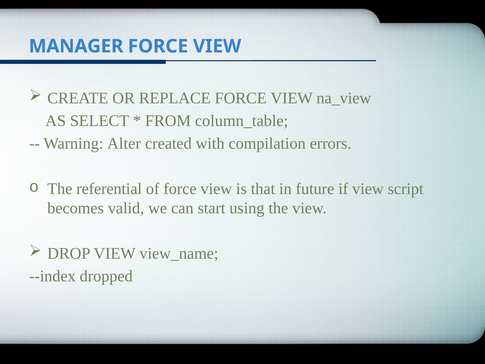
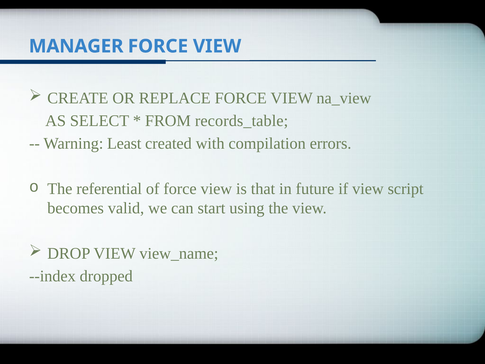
column_table: column_table -> records_table (242, 121)
Alter: Alter -> Least (124, 143)
